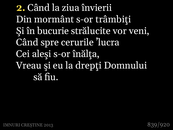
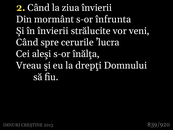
trâmbiţi: trâmbiţi -> înfrunta (113, 19)
în bucurie: bucurie -> învierii (53, 31)
